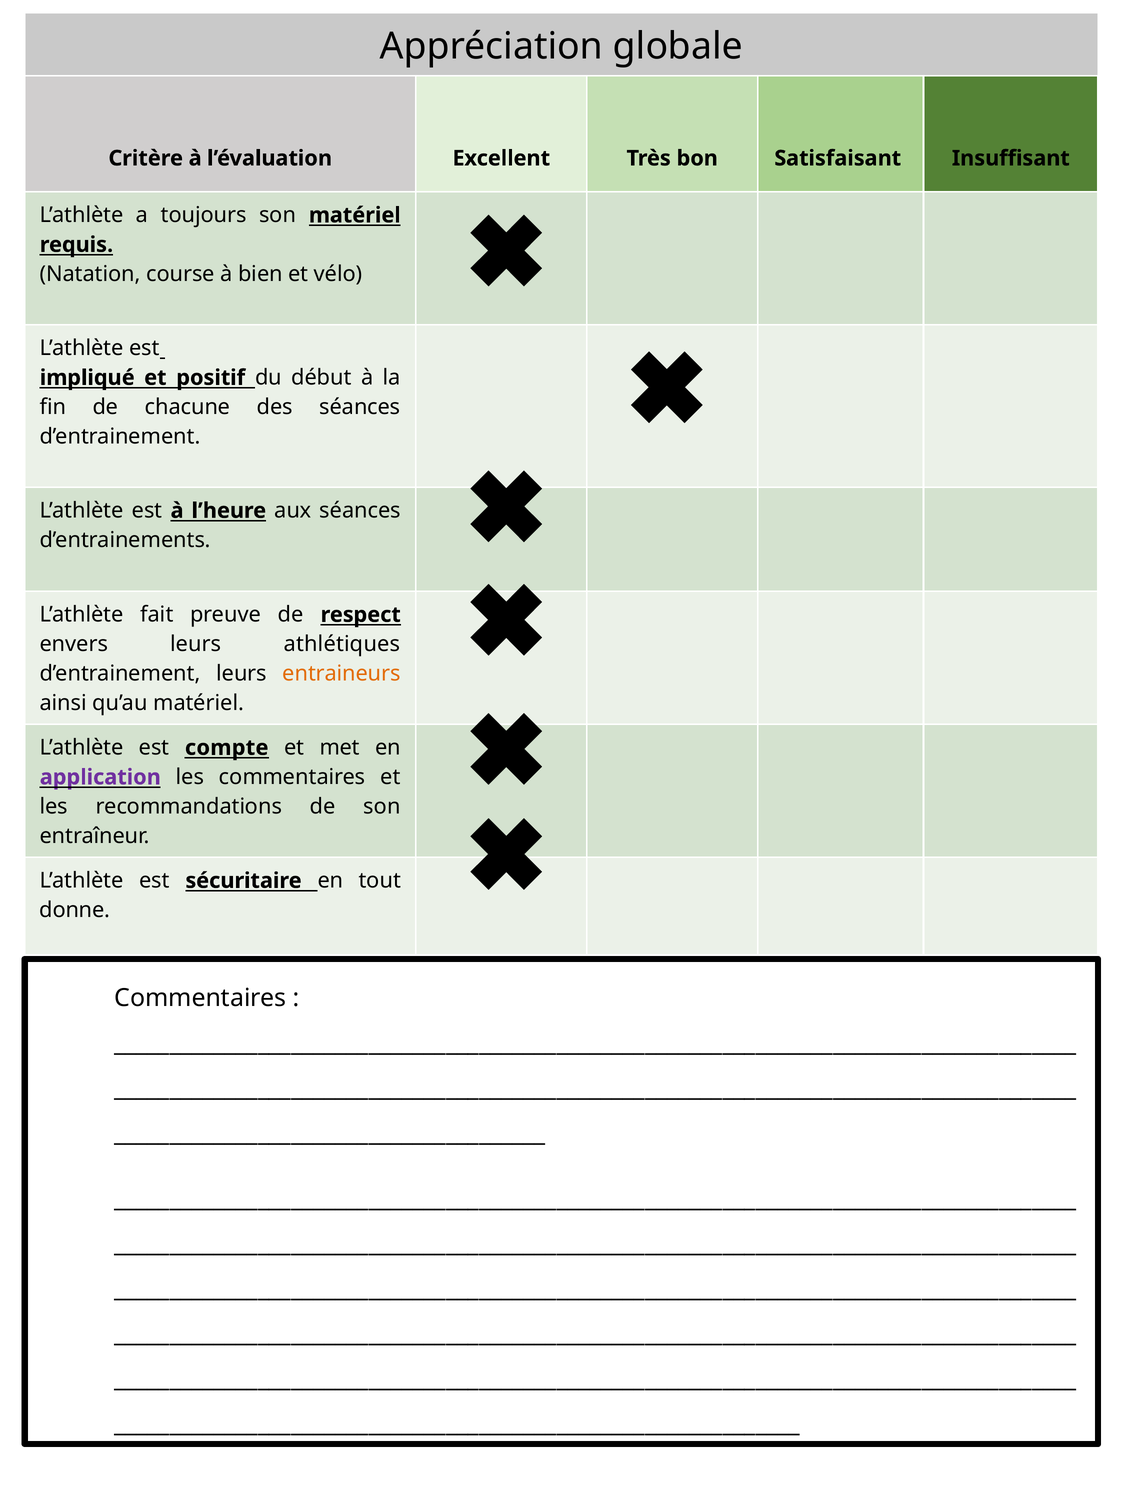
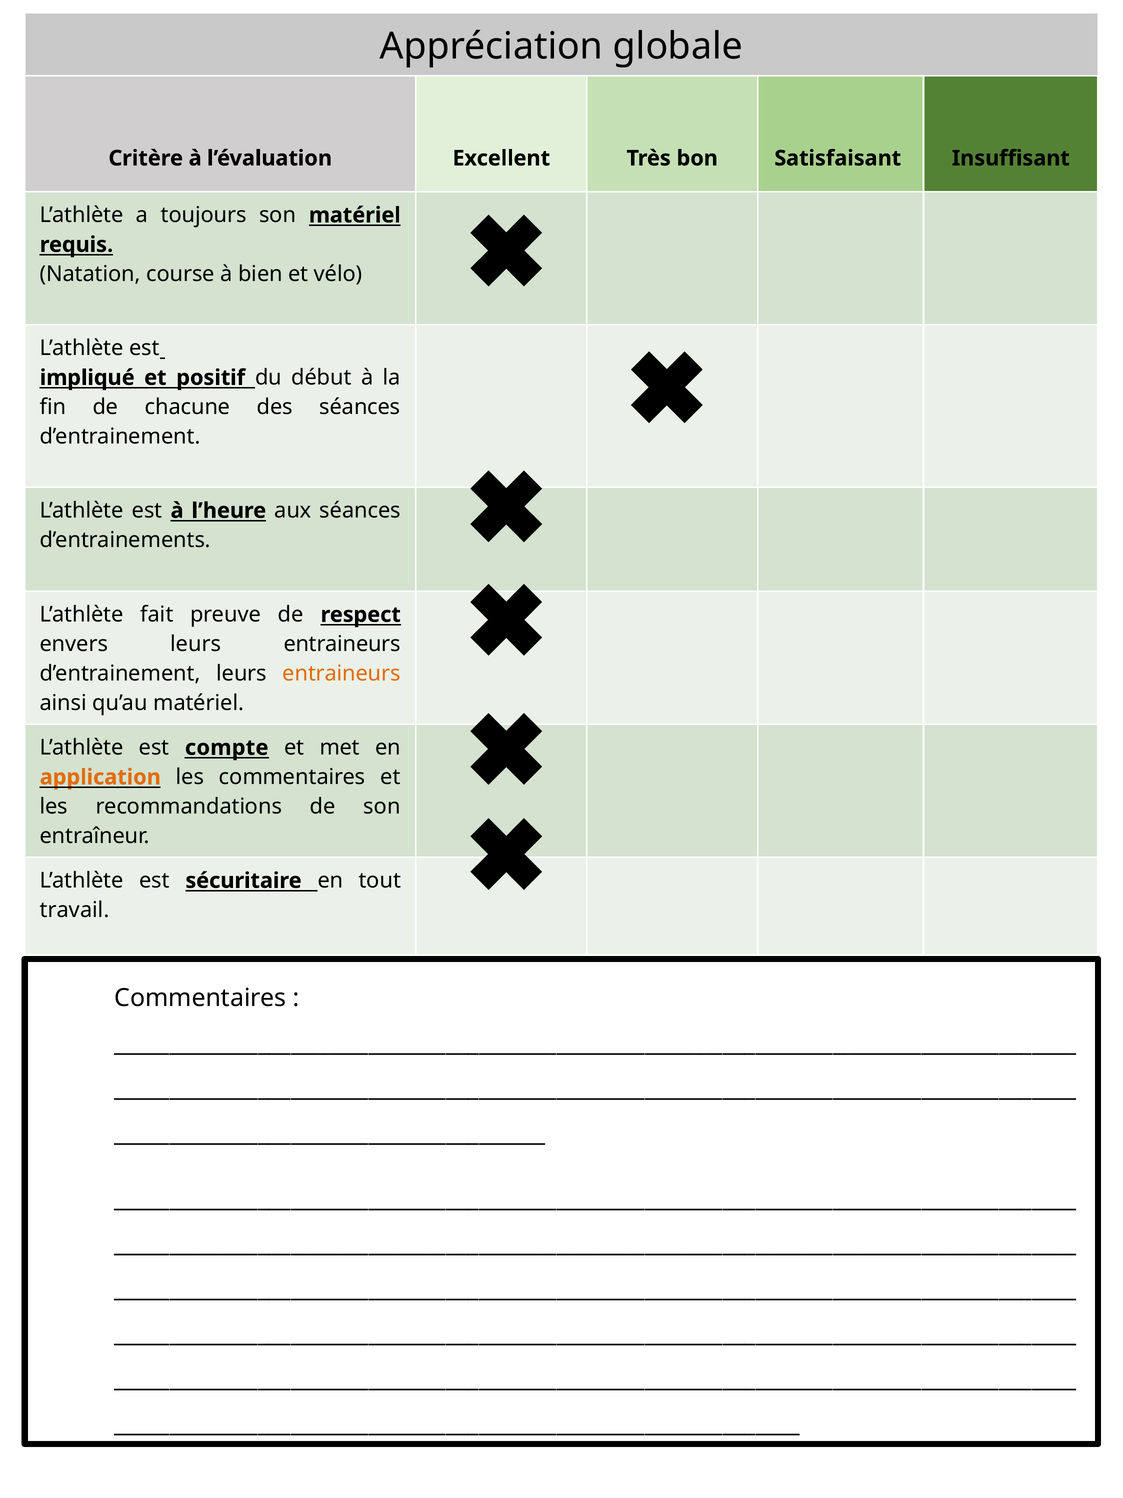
envers leurs athlétiques: athlétiques -> entraineurs (342, 644)
application colour: purple -> orange (100, 777)
donne: donne -> travail (75, 910)
